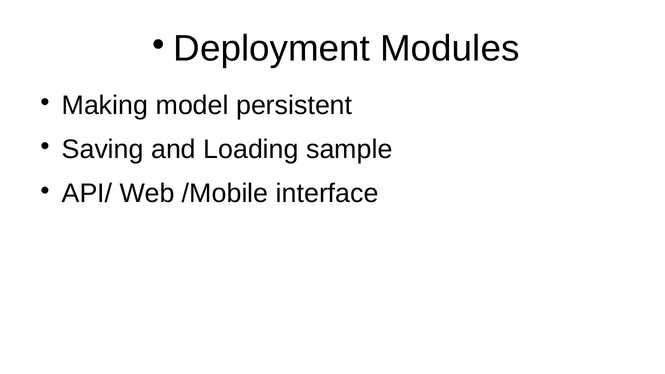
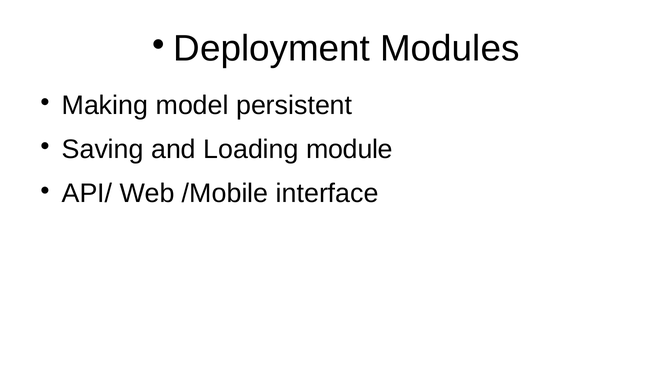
sample: sample -> module (349, 150)
